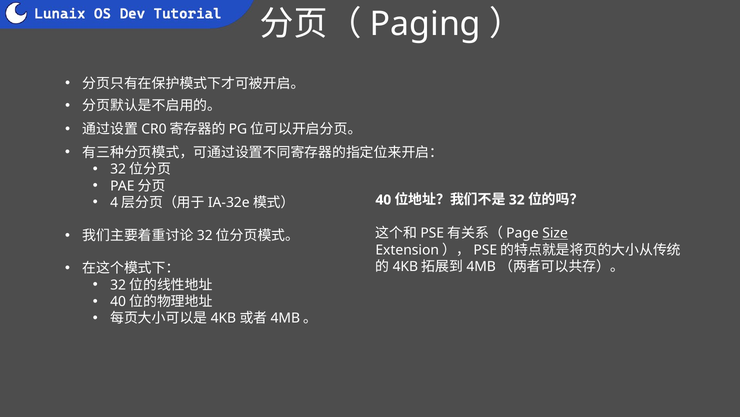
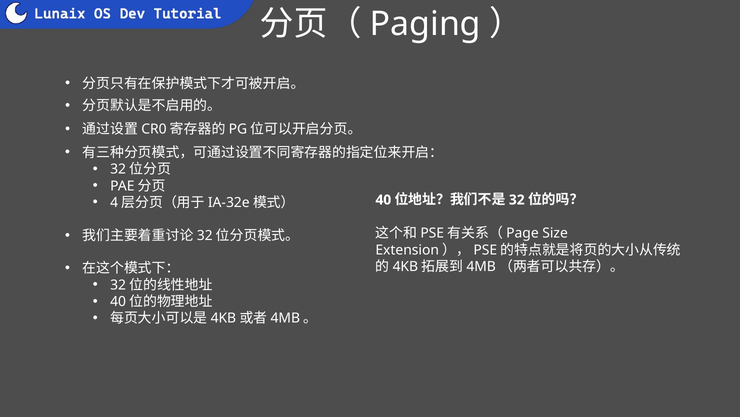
Size underline: present -> none (555, 233)
